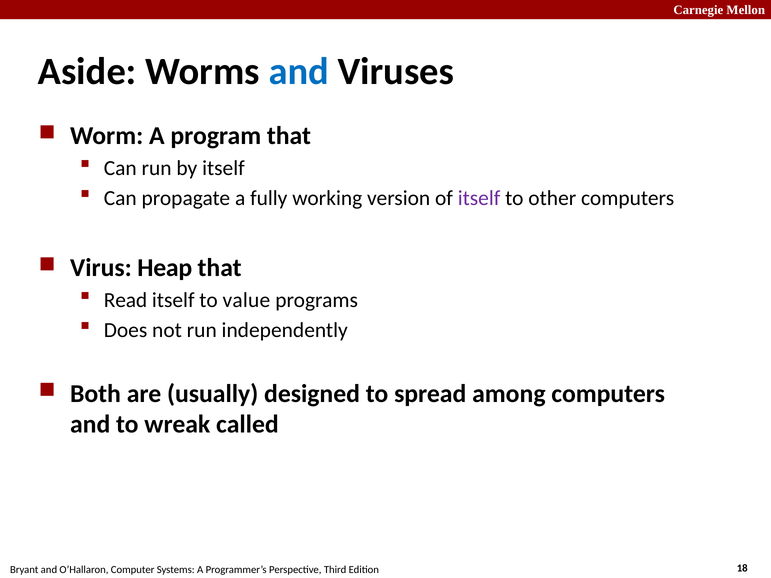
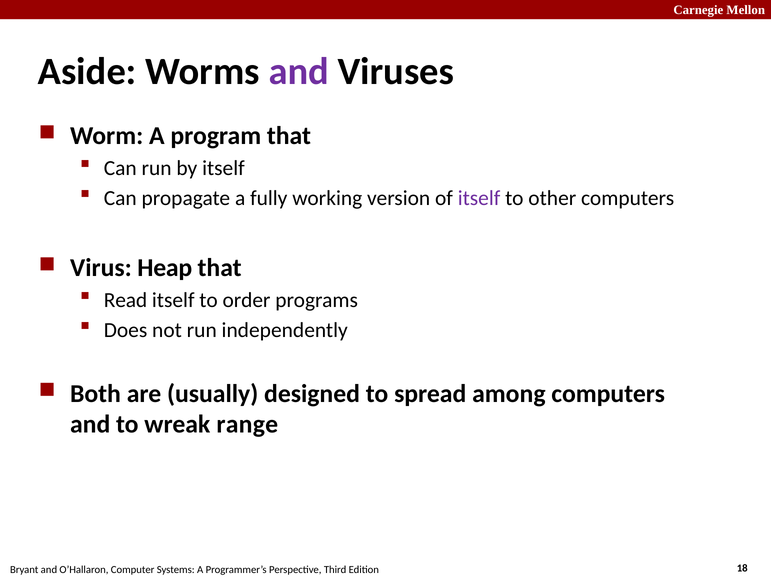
and colour: blue -> purple (299, 71)
value: value -> order (247, 300)
called: called -> range (247, 425)
